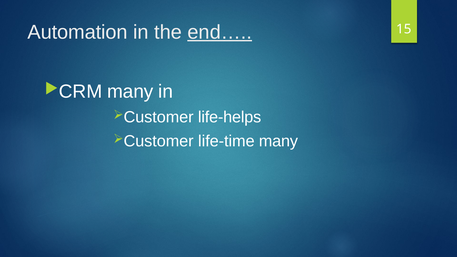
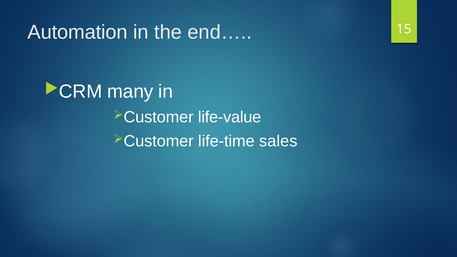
end… underline: present -> none (220, 32)
life-helps: life-helps -> life-value (230, 117)
life-time many: many -> sales (278, 141)
